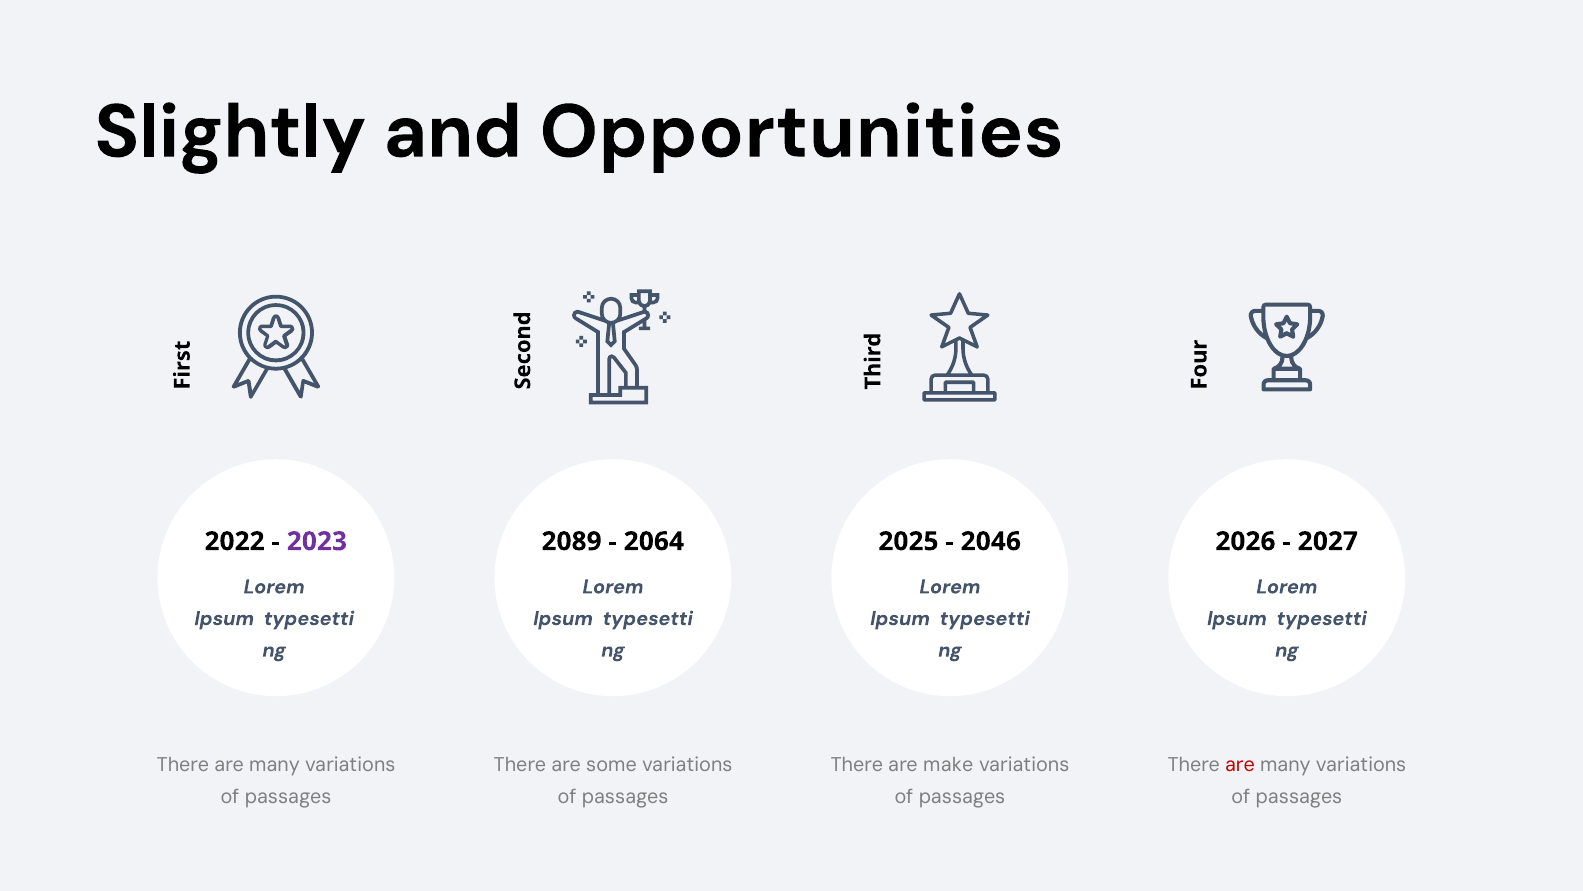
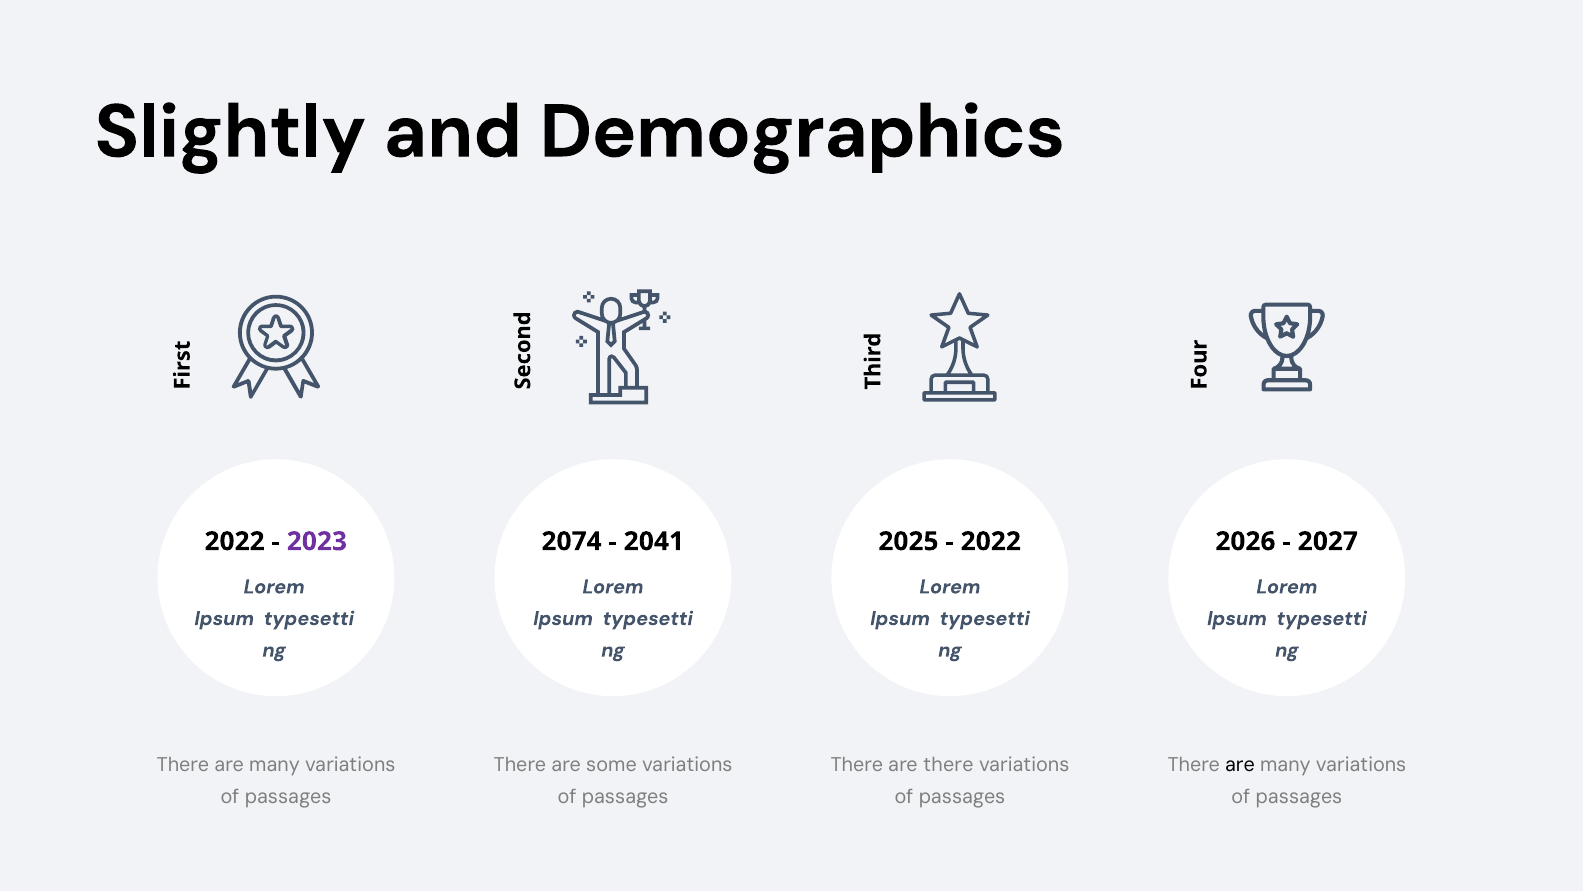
Opportunities: Opportunities -> Demographics (802, 132)
2089: 2089 -> 2074 (572, 541)
2064: 2064 -> 2041 (654, 541)
2046: 2046 -> 2022 (991, 541)
are make: make -> there (948, 765)
are colour: red -> black (1240, 765)
